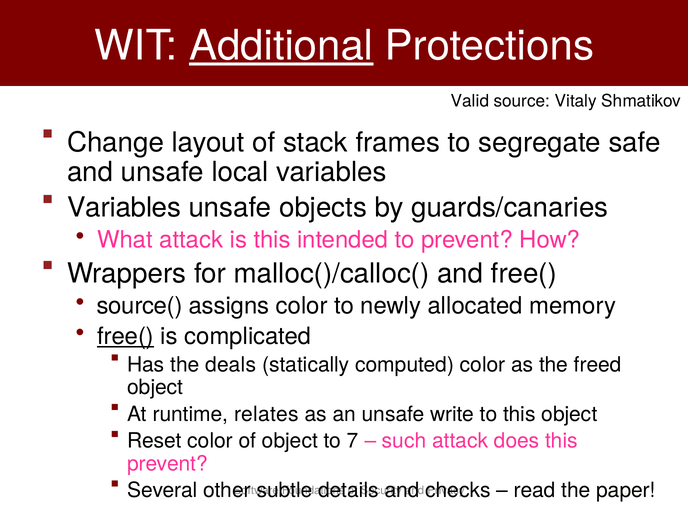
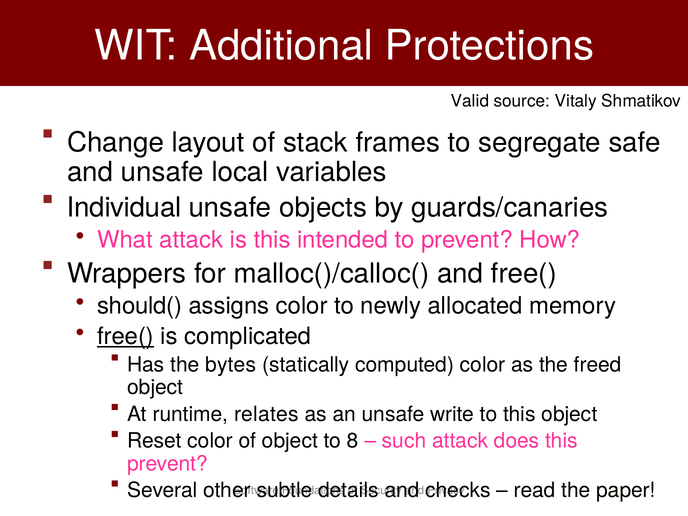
Additional underline: present -> none (281, 46)
Variables: Variables -> Individual (124, 208)
source(: source( -> should( (140, 306)
deals: deals -> bytes (231, 365)
7: 7 -> 8 (353, 441)
